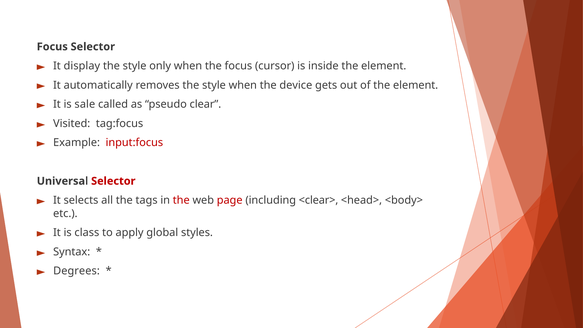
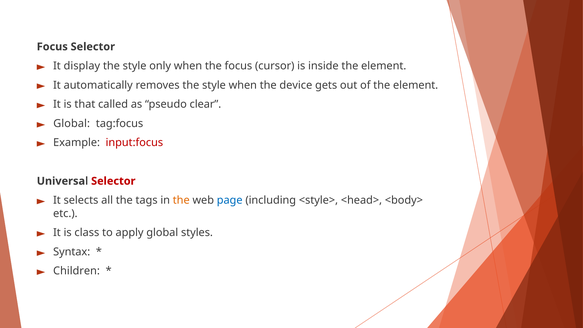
sale: sale -> that (85, 104)
Visited: Visited -> Global (72, 123)
the colour: red -> orange (181, 200)
page colour: red -> blue (230, 200)
<clear>: <clear> -> <style> (318, 200)
Degrees: Degrees -> Children (77, 271)
